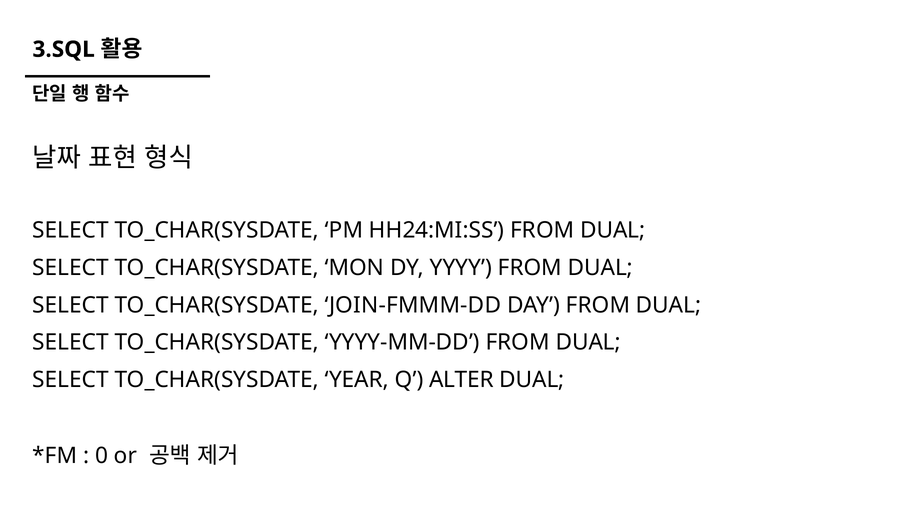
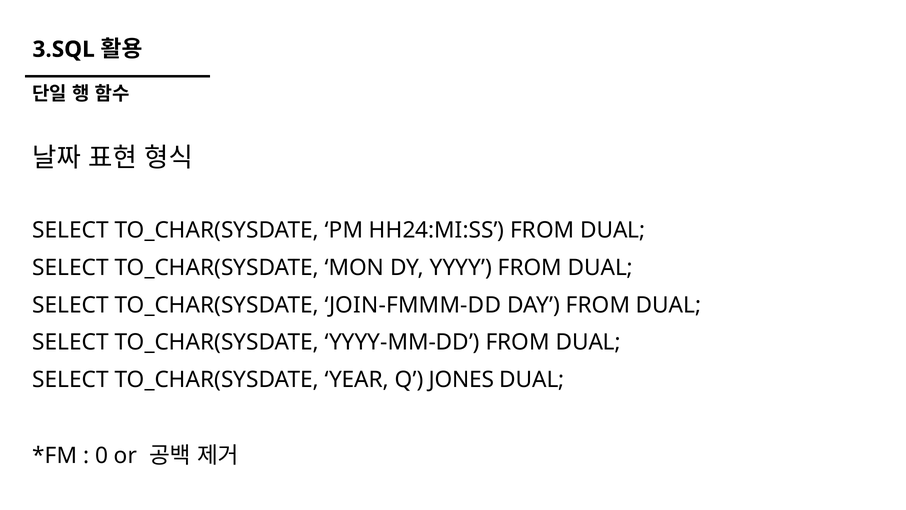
ALTER: ALTER -> JONES (461, 379)
